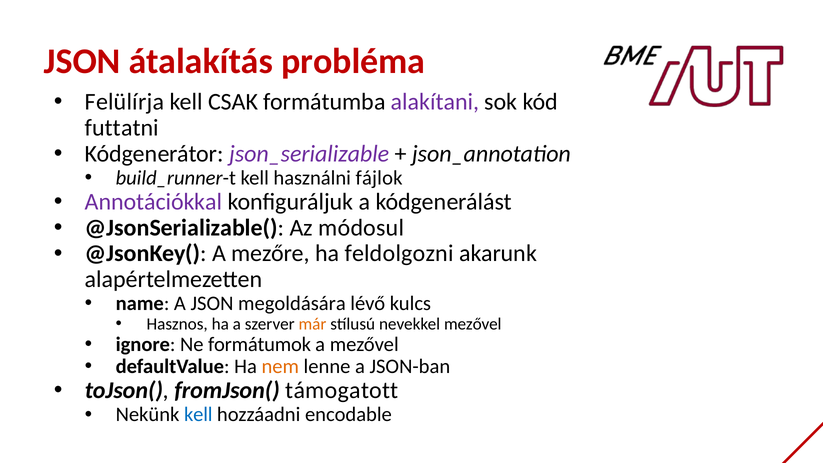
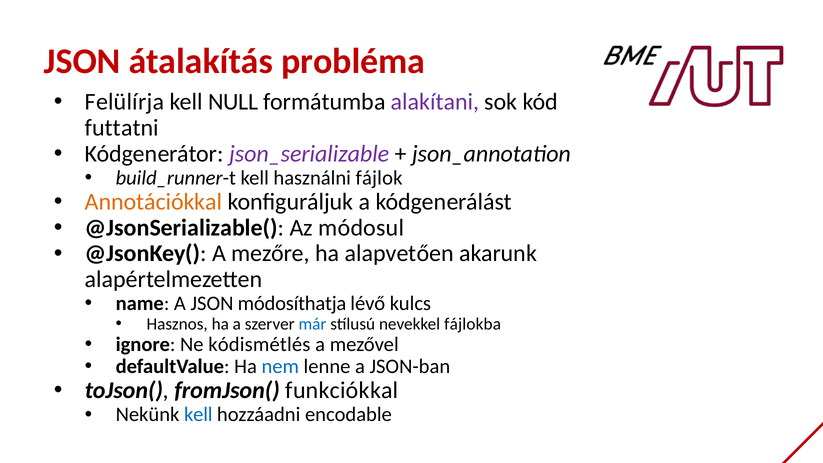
CSAK: CSAK -> NULL (233, 102)
Annotációkkal colour: purple -> orange (154, 202)
feldolgozni: feldolgozni -> alapvetően (399, 254)
megoldására: megoldására -> módosíthatja (292, 303)
már colour: orange -> blue (312, 324)
nevekkel mezővel: mezővel -> fájlokba (473, 324)
formátumok: formátumok -> kódismétlés (259, 344)
nem colour: orange -> blue (280, 366)
támogatott: támogatott -> funkciókkal (342, 390)
